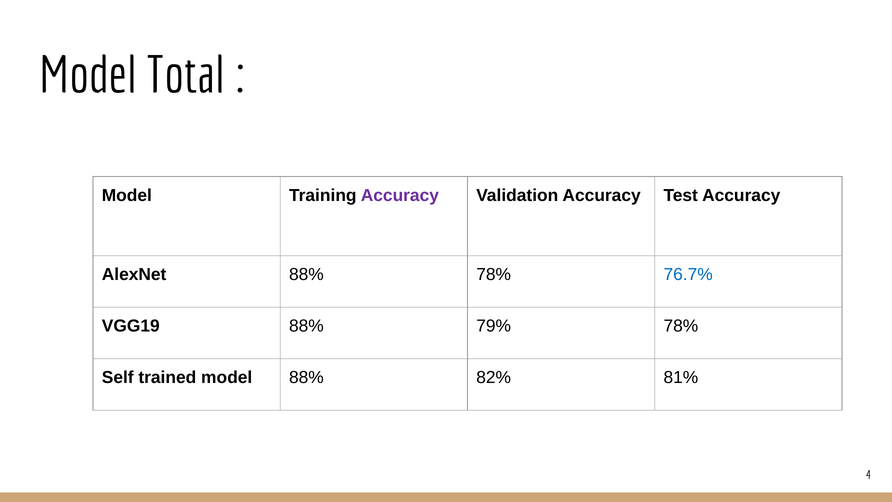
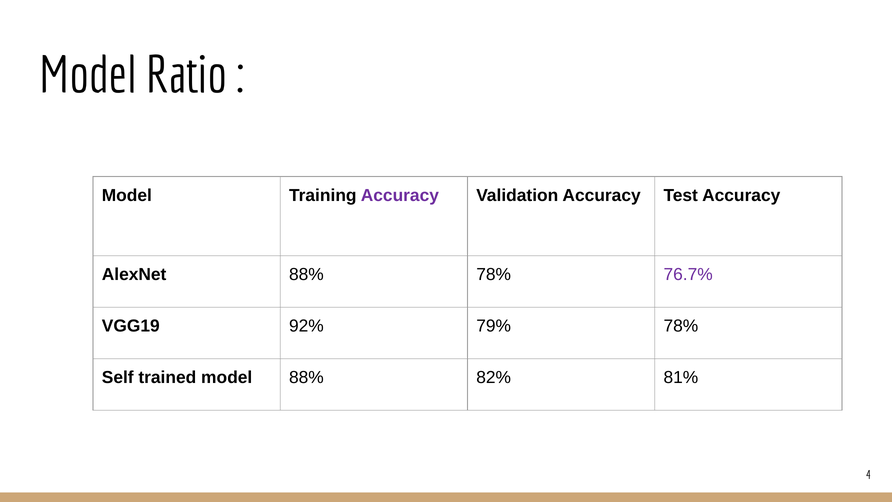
Total: Total -> Ratio (186, 75)
76.7% colour: blue -> purple (688, 275)
VGG19 88%: 88% -> 92% (306, 326)
